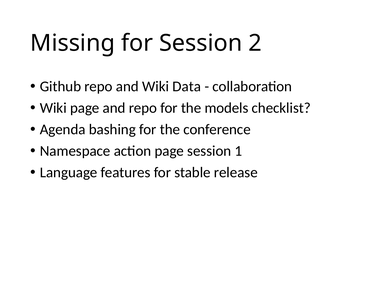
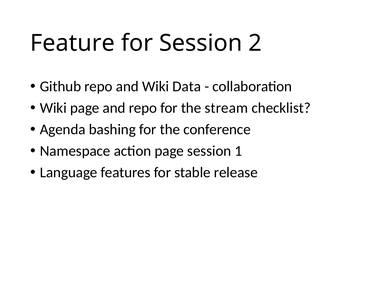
Missing: Missing -> Feature (73, 43)
models: models -> stream (226, 108)
